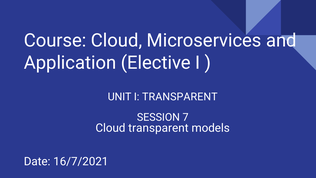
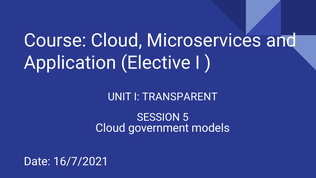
7: 7 -> 5 (186, 117)
Cloud transparent: transparent -> government (159, 128)
